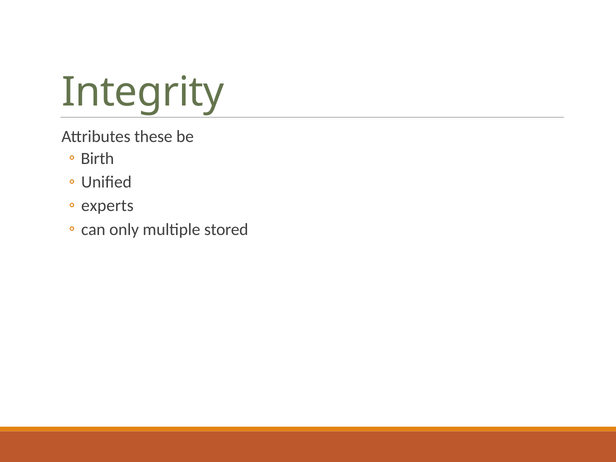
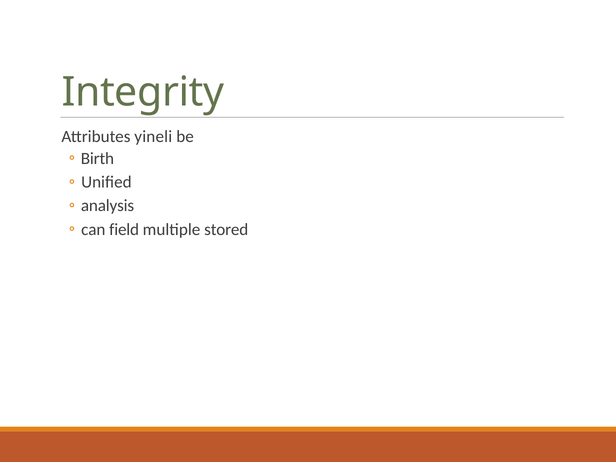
these: these -> yineli (153, 137)
experts: experts -> analysis (108, 206)
only: only -> field (124, 229)
